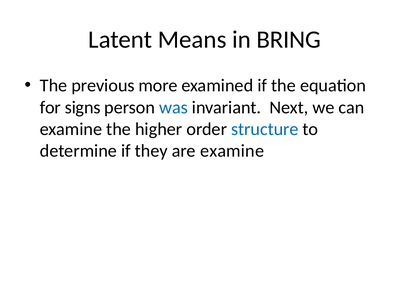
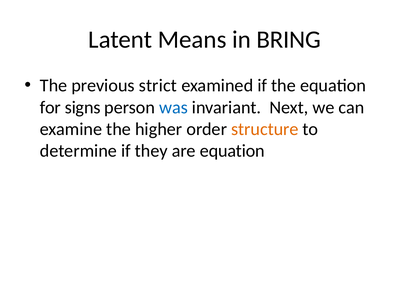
more: more -> strict (158, 86)
structure colour: blue -> orange (265, 129)
are examine: examine -> equation (232, 151)
